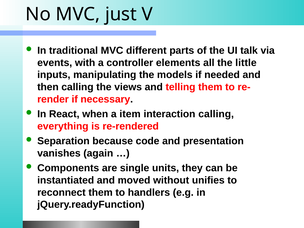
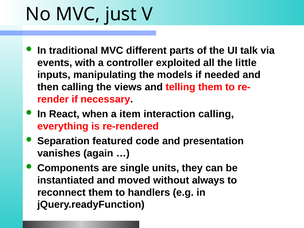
elements: elements -> exploited (178, 63)
because: because -> featured (113, 141)
unifies: unifies -> always (208, 180)
